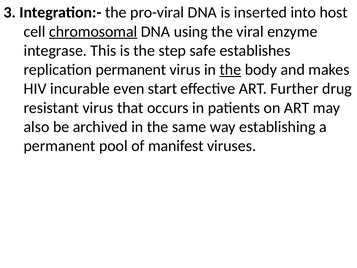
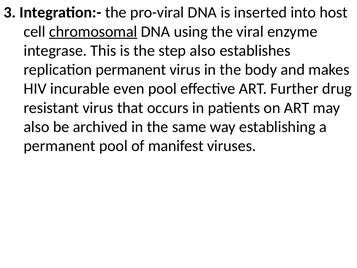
step safe: safe -> also (203, 51)
the underline: present -> none (230, 70)
even start: start -> pool (162, 89)
